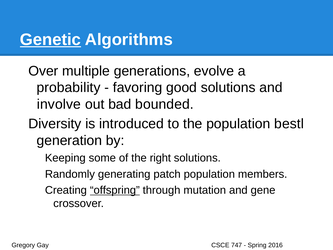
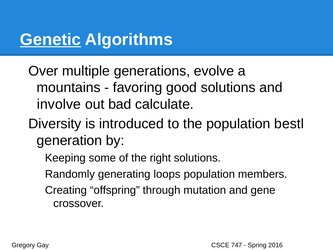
probability: probability -> mountains (69, 88)
bounded: bounded -> calculate (165, 104)
patch: patch -> loops (167, 174)
offspring underline: present -> none (115, 190)
